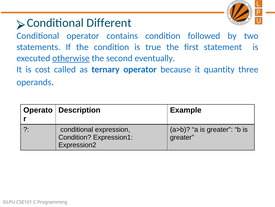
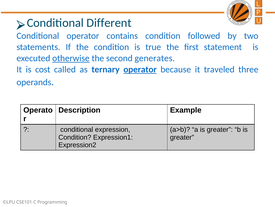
eventually: eventually -> generates (155, 58)
operator underline: none -> present (140, 69)
quantity: quantity -> traveled (219, 69)
